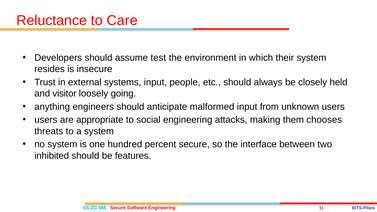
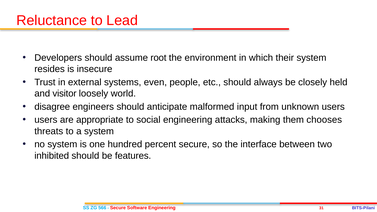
Care: Care -> Lead (122, 21)
test: test -> root (158, 58)
systems input: input -> even (155, 82)
going: going -> world (123, 93)
anything: anything -> disagree (52, 107)
